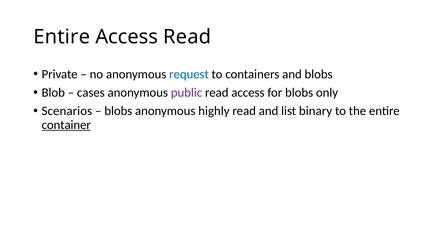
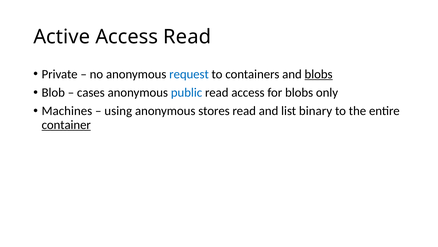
Entire: Entire -> Active (62, 37)
blobs underline: none -> present (319, 74)
public colour: purple -> blue (187, 92)
Scenarios: Scenarios -> Machines (67, 111)
blobs: blobs -> using (118, 111)
highly: highly -> stores (214, 111)
